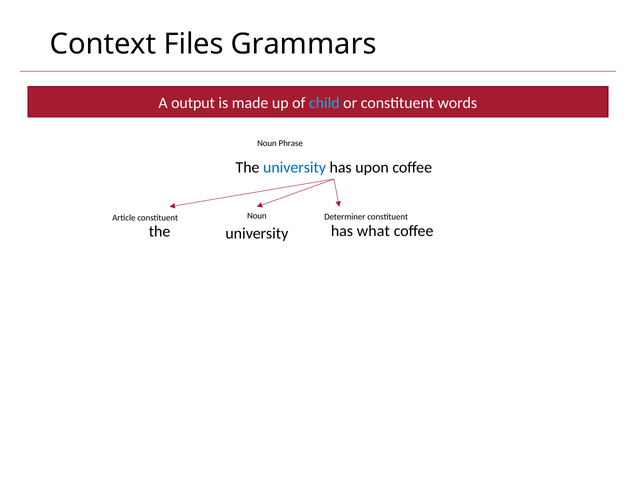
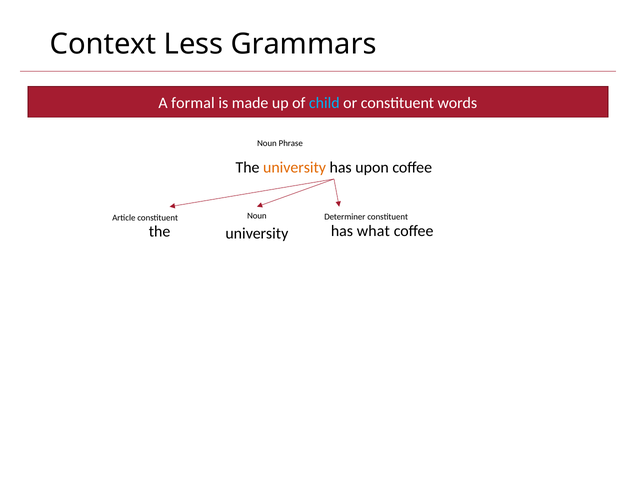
Files: Files -> Less (194, 44)
output: output -> formal (193, 103)
university colour: blue -> orange (295, 167)
